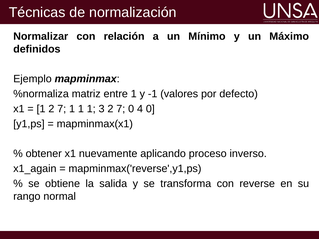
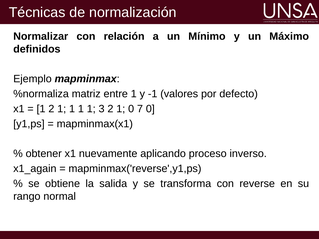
1 2 7: 7 -> 1 (62, 109)
3 2 7: 7 -> 1 (121, 109)
4: 4 -> 7 (140, 109)
